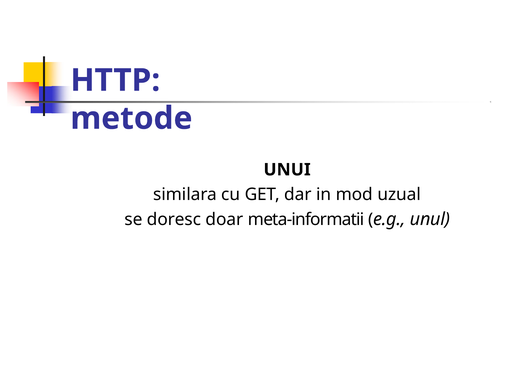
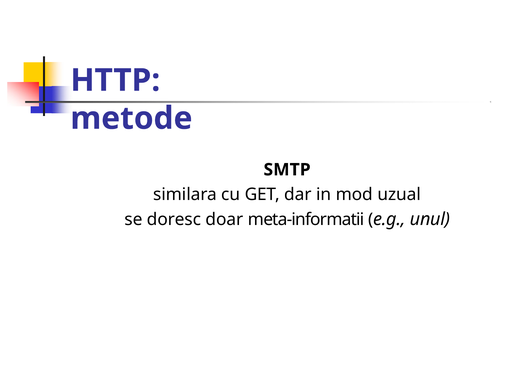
UNUI: UNUI -> SMTP (287, 169)
